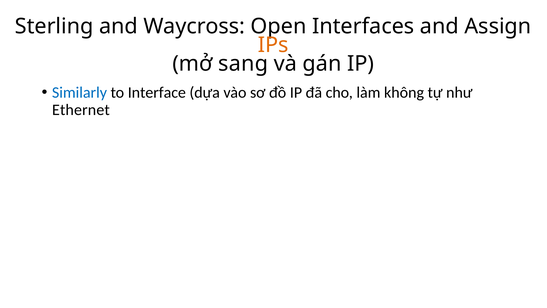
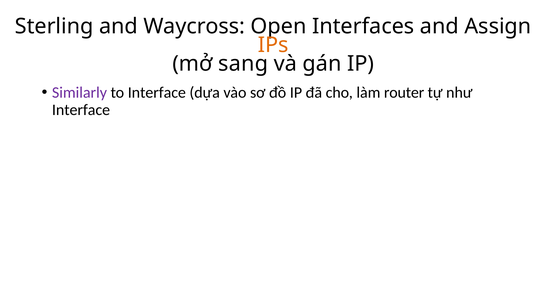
Similarly colour: blue -> purple (79, 92)
không: không -> router (404, 92)
Ethernet: Ethernet -> Interface (81, 110)
